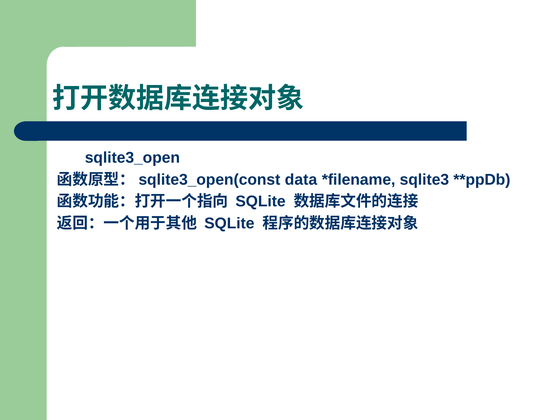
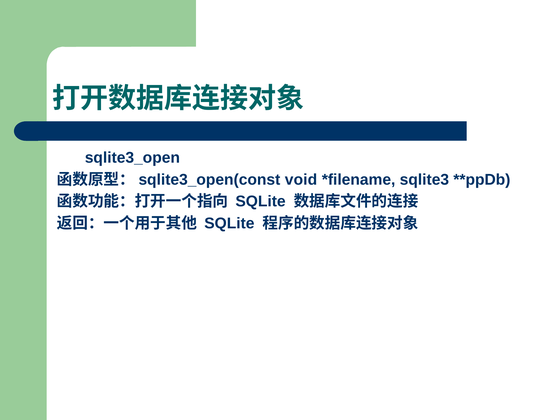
data: data -> void (301, 180)
